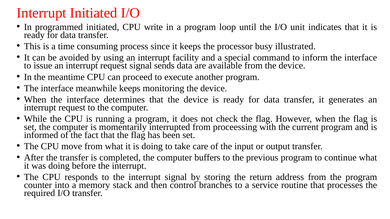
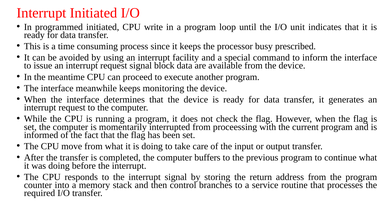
illustrated: illustrated -> prescribed (295, 46)
sends: sends -> block (164, 66)
